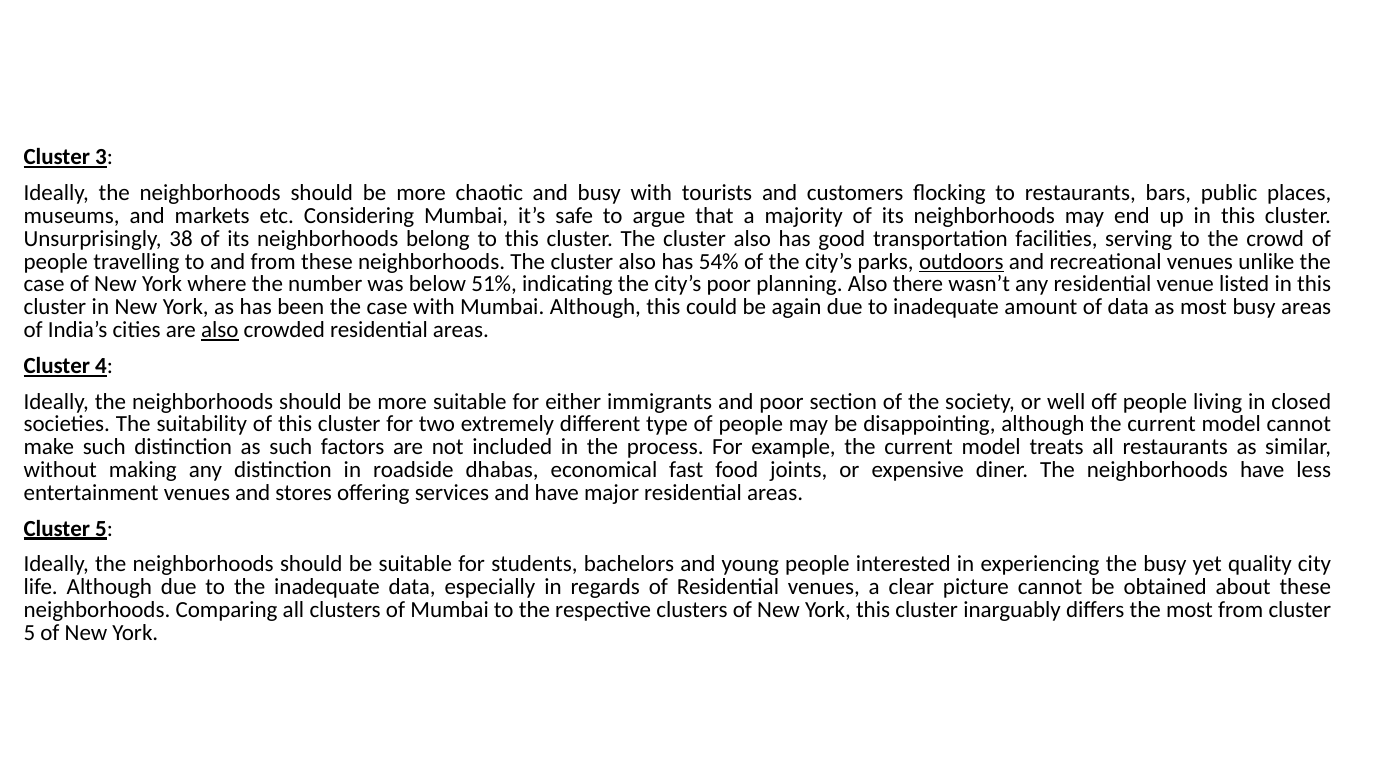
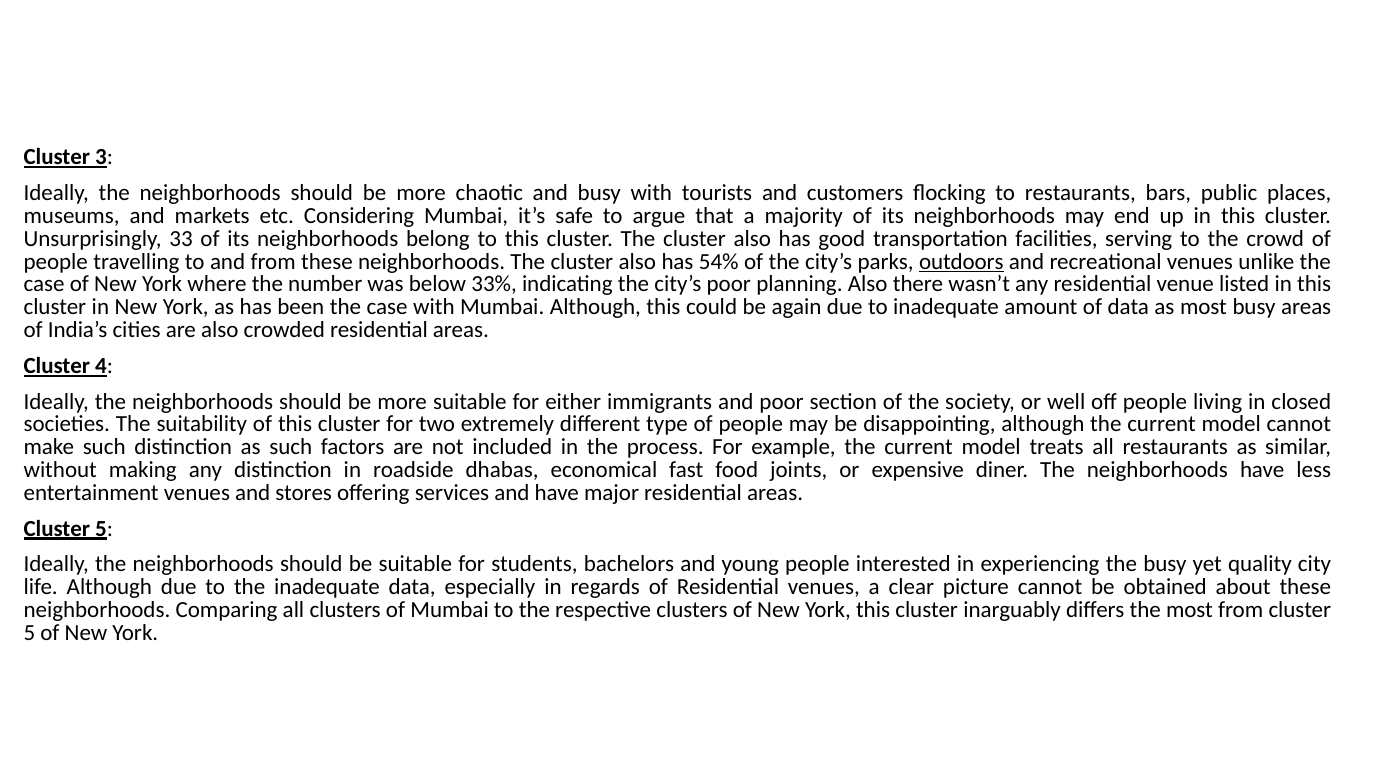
38: 38 -> 33 (181, 239)
51%: 51% -> 33% (494, 284)
also underline: present -> none (220, 330)
